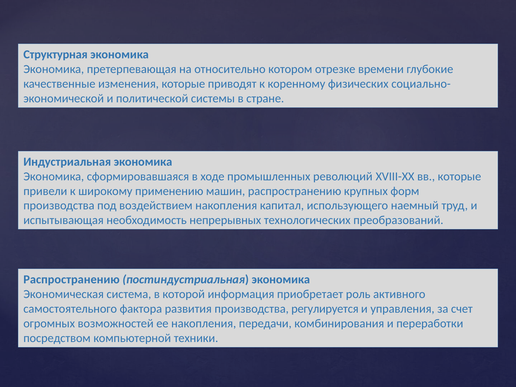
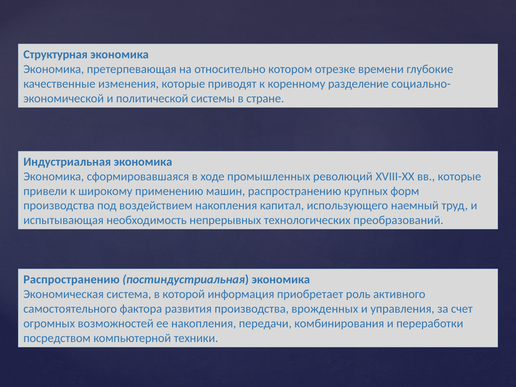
физических: физических -> разделение (358, 84)
регулируется: регулируется -> врожденных (325, 309)
